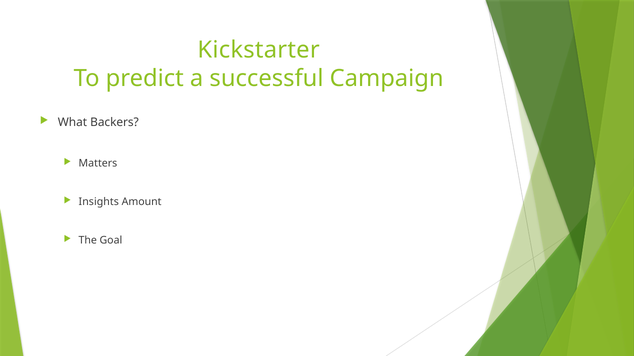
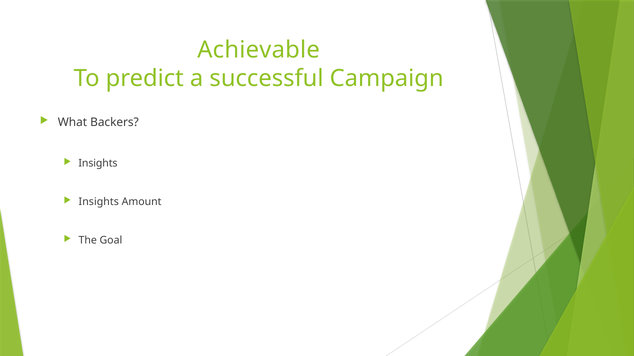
Kickstarter: Kickstarter -> Achievable (259, 50)
Matters: Matters -> Insights (98, 164)
